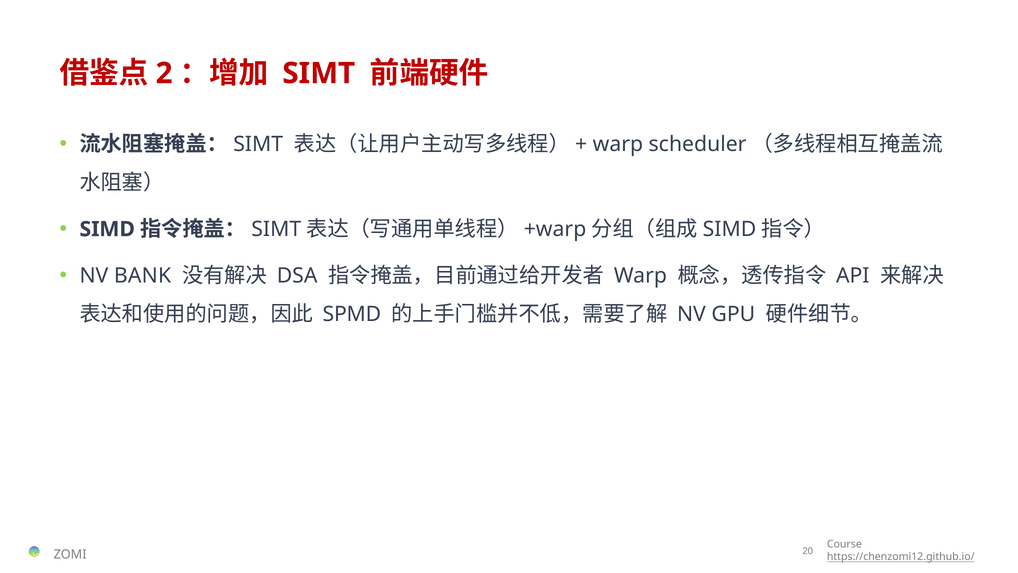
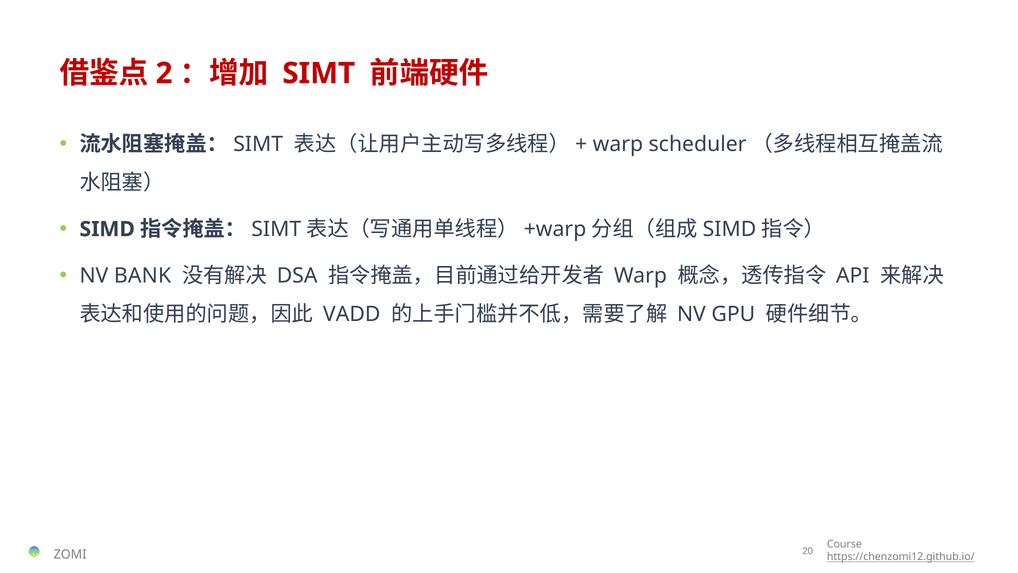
SPMD: SPMD -> VADD (352, 314)
